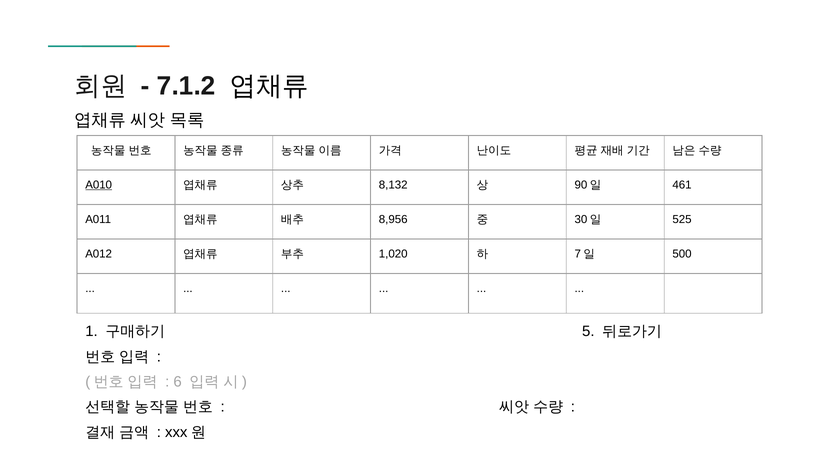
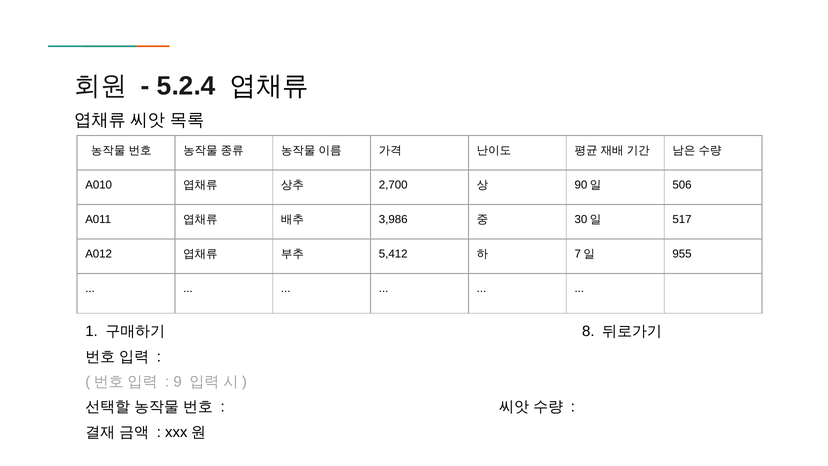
7.1.2: 7.1.2 -> 5.2.4 (186, 86)
A010 underline: present -> none (99, 185)
8,132: 8,132 -> 2,700 (393, 185)
461: 461 -> 506 (682, 185)
8,956: 8,956 -> 3,986 (393, 219)
525: 525 -> 517 (682, 219)
1,020: 1,020 -> 5,412 (393, 254)
500: 500 -> 955 (682, 254)
5: 5 -> 8 (588, 331)
6: 6 -> 9 (178, 382)
